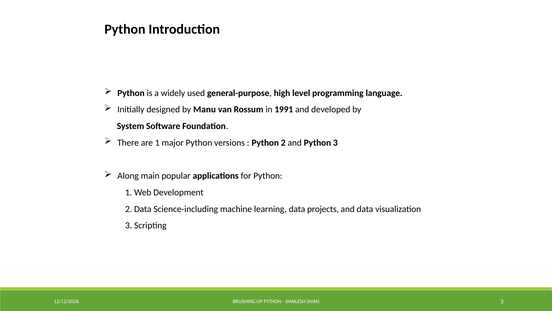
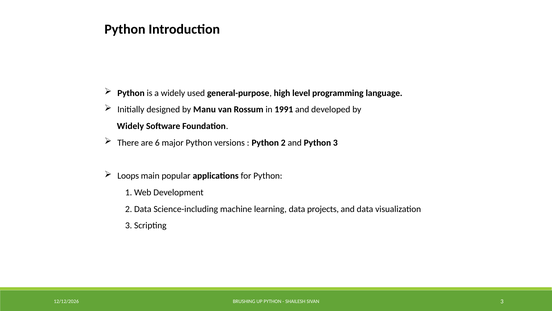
System: System -> Widely (130, 126)
are 1: 1 -> 6 (157, 142)
Along: Along -> Loops (128, 176)
